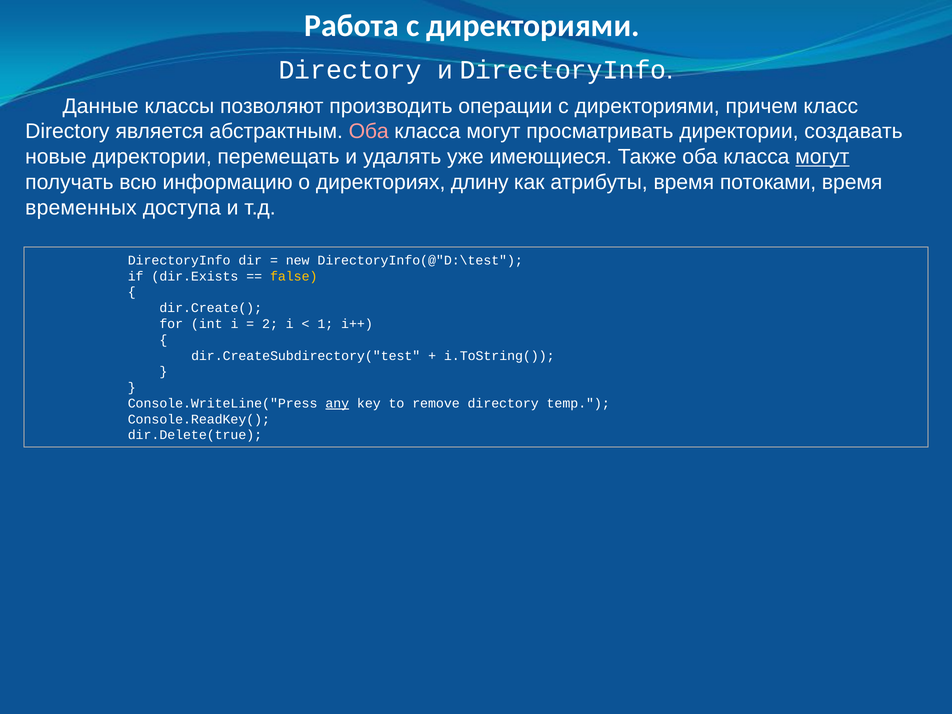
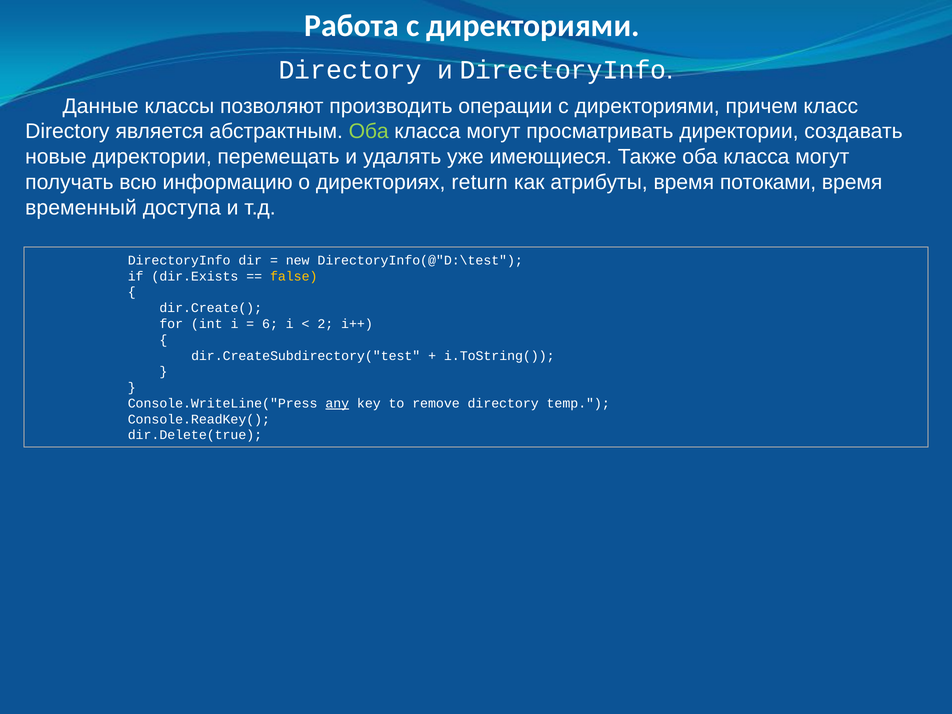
Оба colour: pink -> light green (369, 131)
могут underline: present -> none (822, 157)
длину: длину -> return (480, 182)
временных: временных -> временный (81, 208)
2: 2 -> 6 (270, 324)
1: 1 -> 2 (325, 324)
